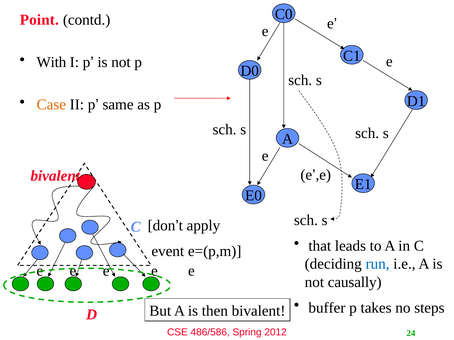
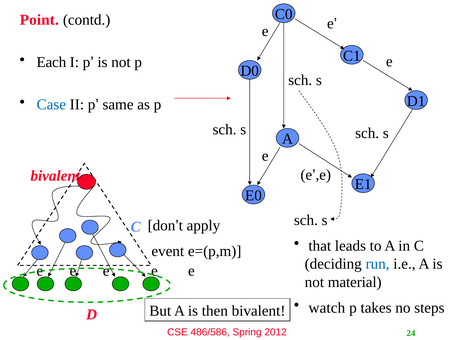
With: With -> Each (51, 62)
Case colour: orange -> blue (51, 105)
causally: causally -> material (355, 282)
buffer: buffer -> watch (327, 308)
